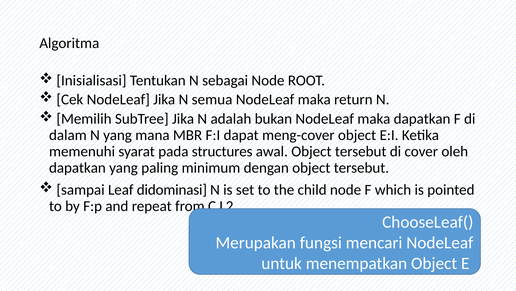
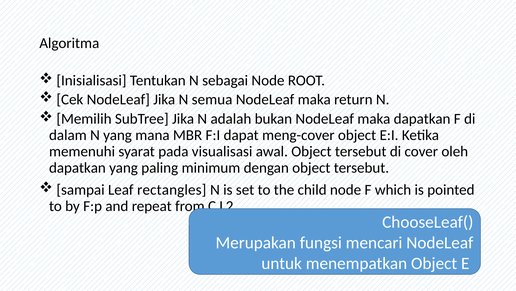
structures: structures -> visualisasi (222, 151)
didominasi: didominasi -> rectangles (172, 189)
